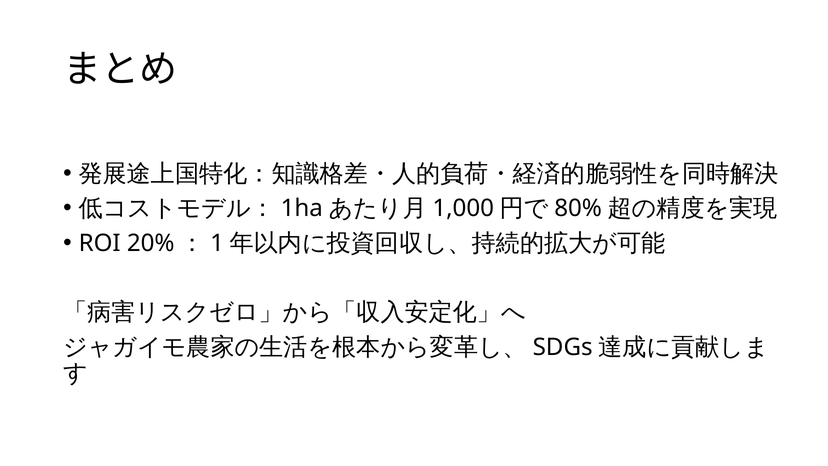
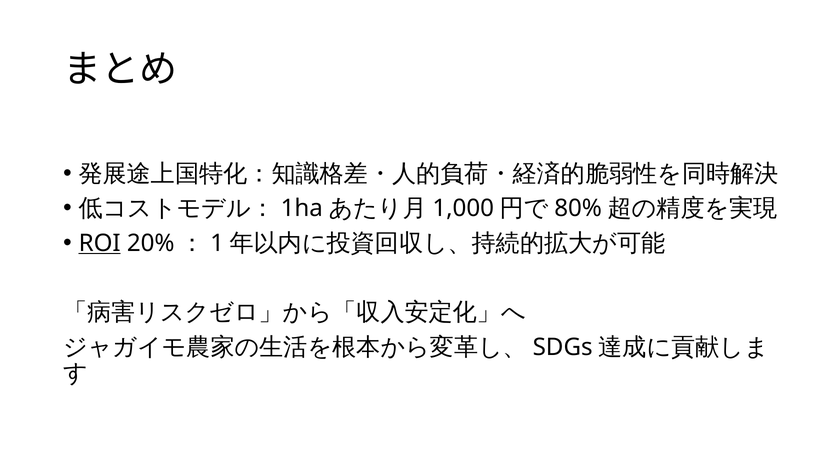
ROI underline: none -> present (100, 243)
